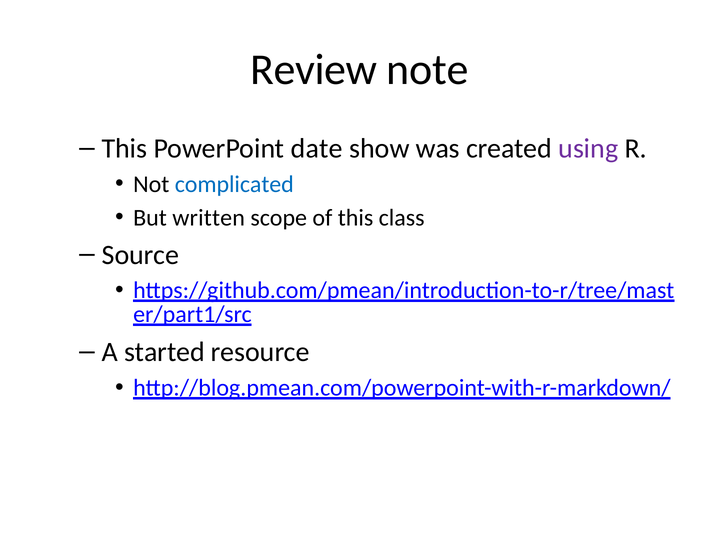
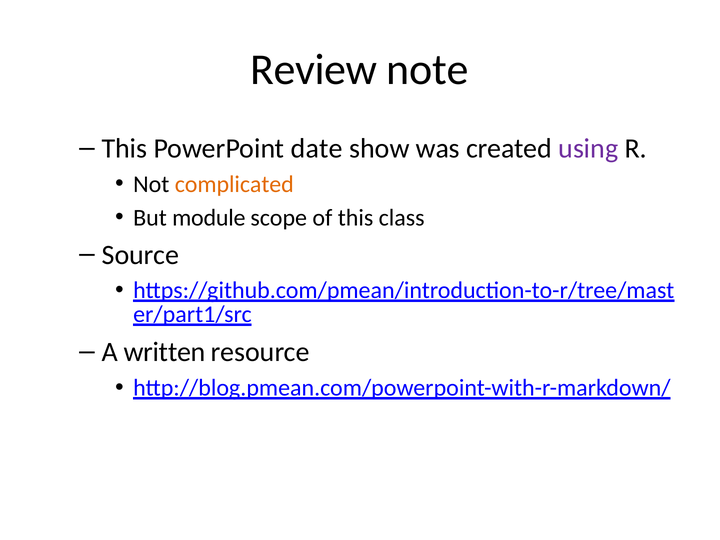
complicated colour: blue -> orange (234, 184)
written: written -> module (209, 218)
started: started -> written (165, 352)
